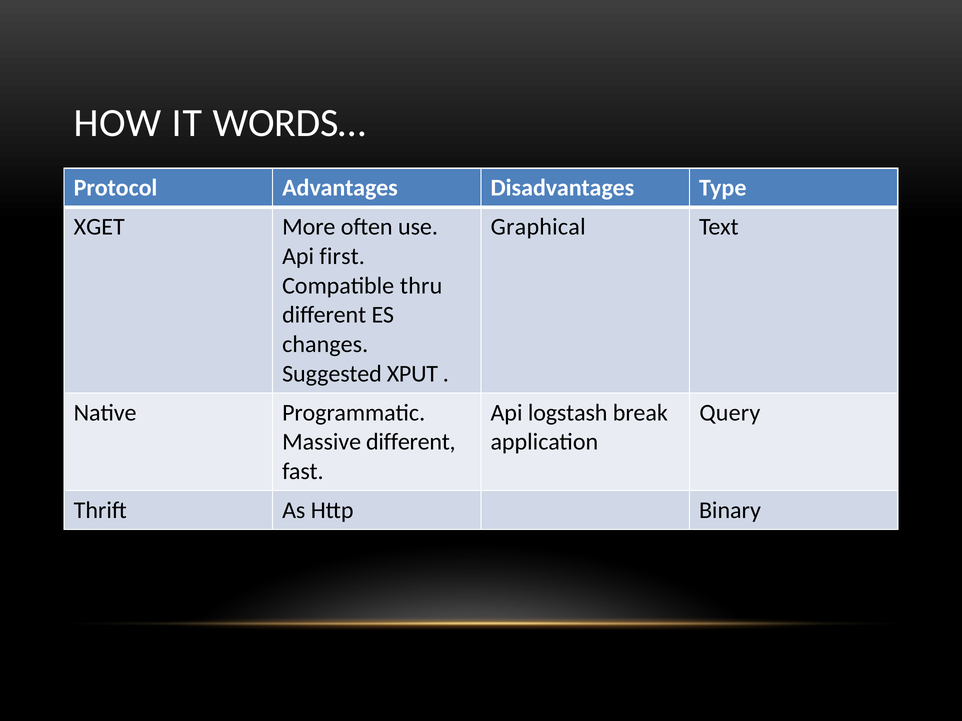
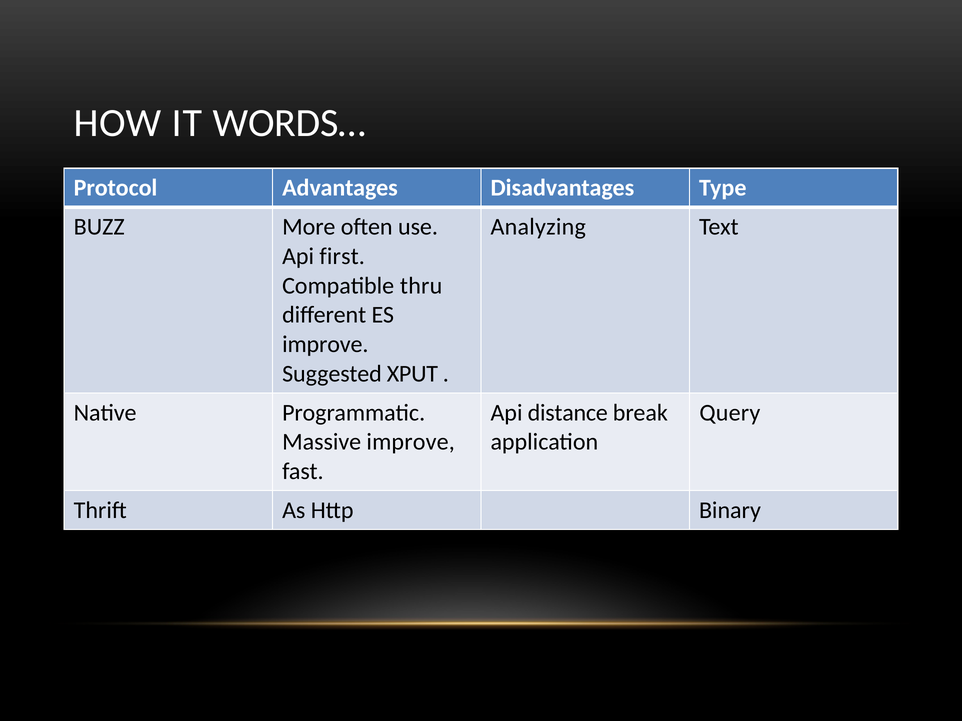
XGET: XGET -> BUZZ (99, 227)
Graphical: Graphical -> Analyzing (538, 227)
changes: changes -> improve (325, 345)
logstash: logstash -> distance (568, 413)
Massive different: different -> improve (411, 442)
